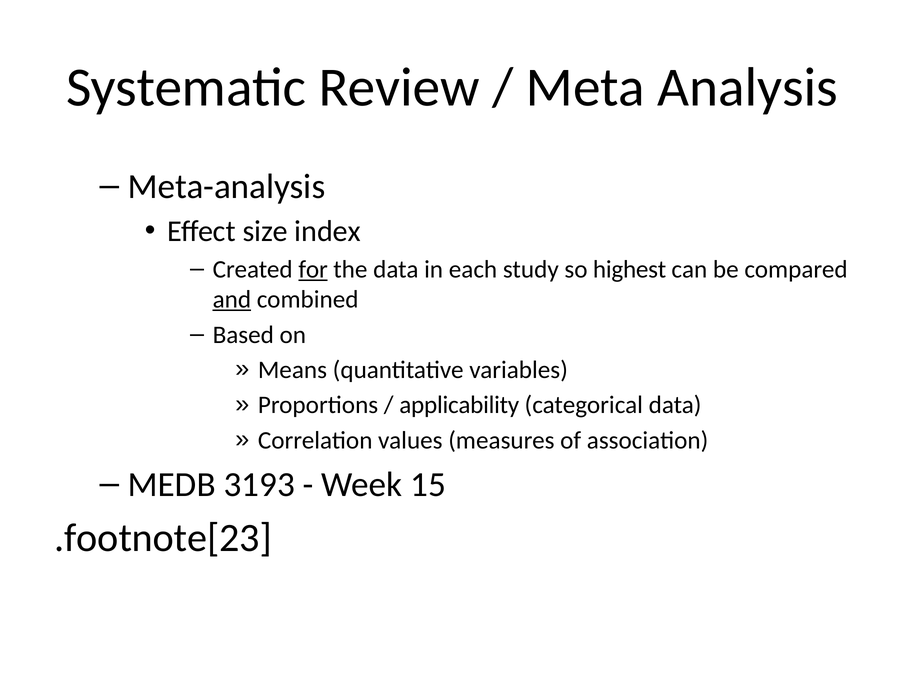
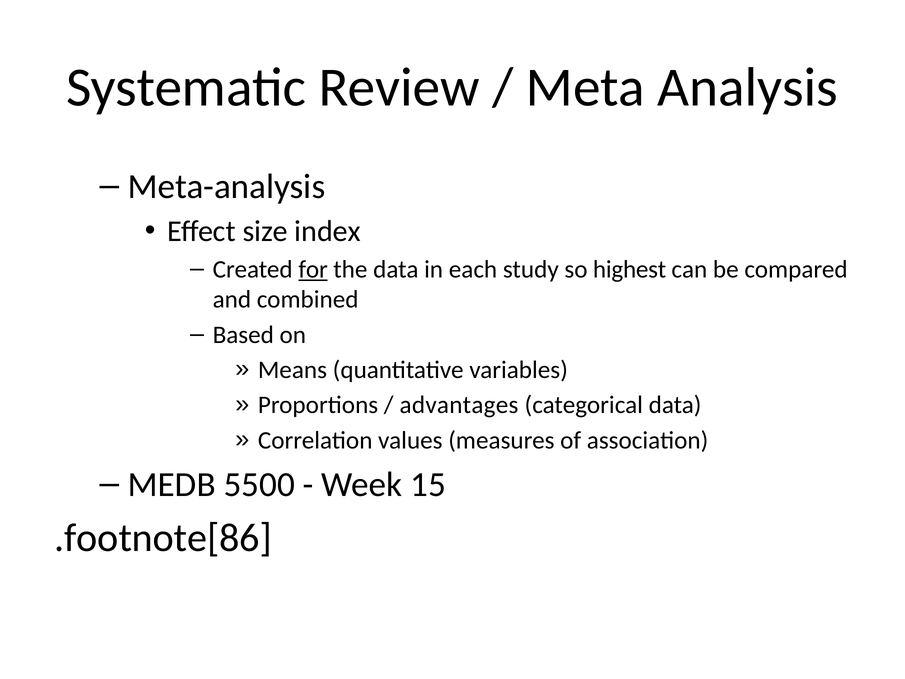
and underline: present -> none (232, 299)
applicability: applicability -> advantages (459, 405)
3193: 3193 -> 5500 (259, 484)
.footnote[23: .footnote[23 -> .footnote[86 (163, 538)
